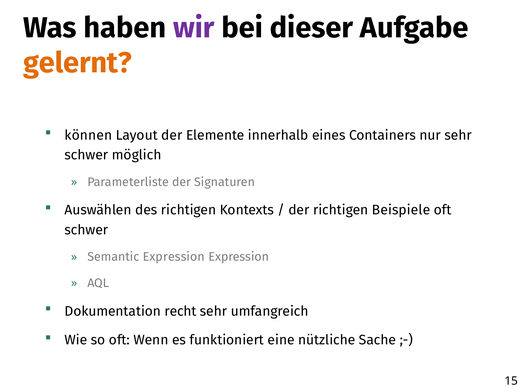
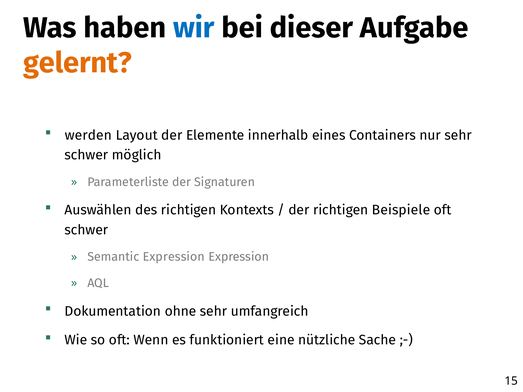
wir colour: purple -> blue (194, 28)
können: können -> werden (88, 135)
recht: recht -> ohne (180, 311)
